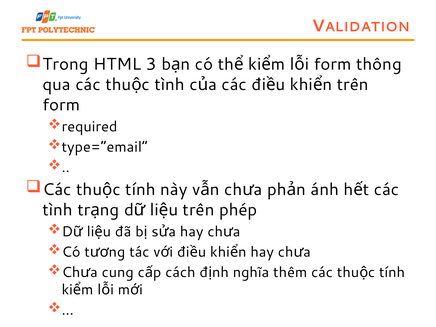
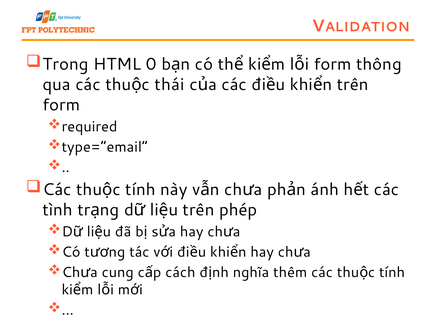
3: 3 -> 0 (151, 64)
tình: tình -> thái (169, 85)
